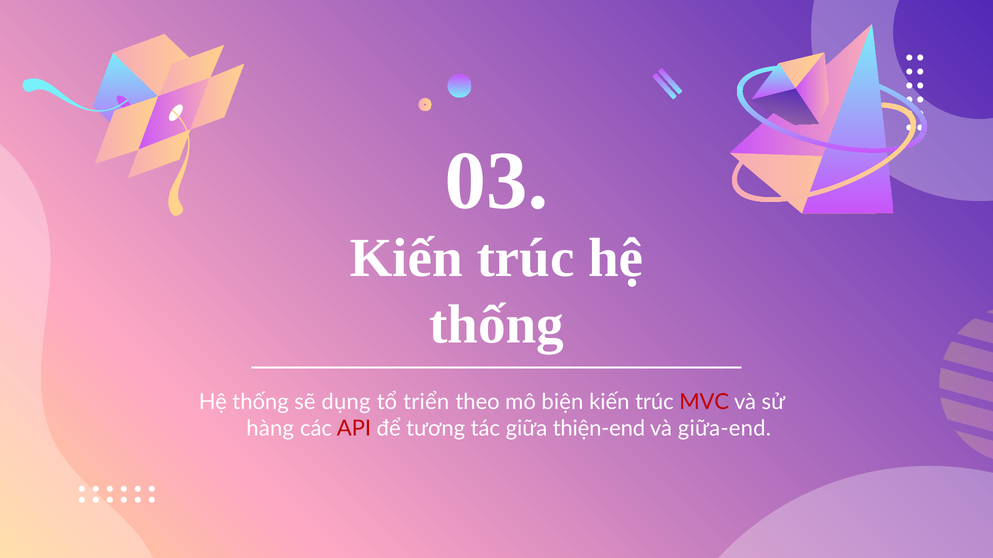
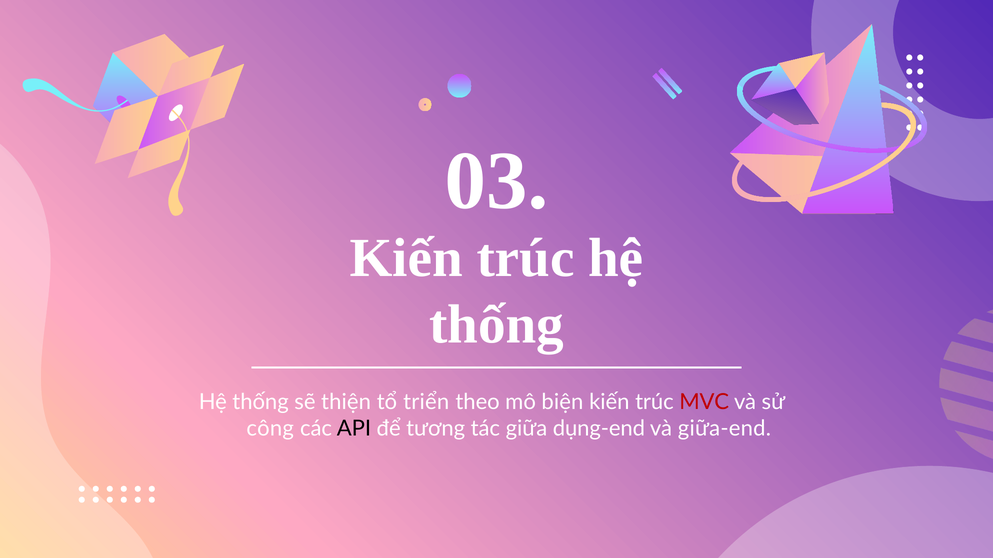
dụng: dụng -> thiện (346, 403)
hàng: hàng -> công (270, 429)
API colour: red -> black (354, 429)
thiện-end: thiện-end -> dụng-end (599, 429)
